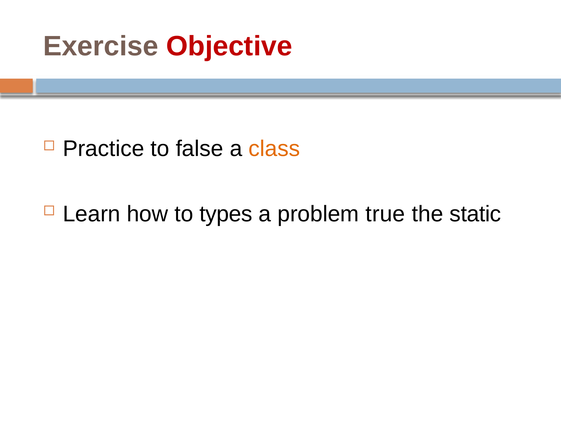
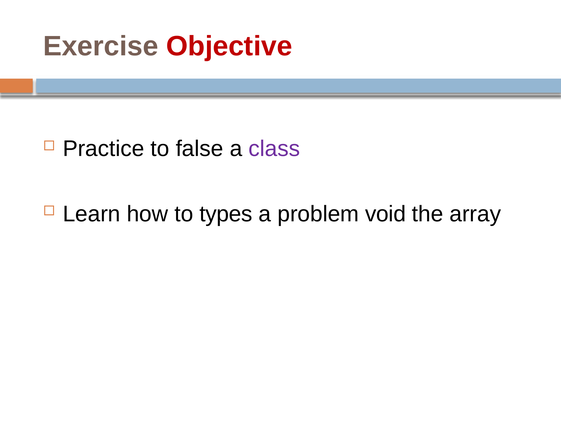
class colour: orange -> purple (274, 149)
true: true -> void (386, 214)
static: static -> array (475, 214)
